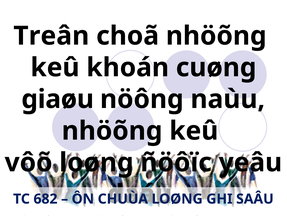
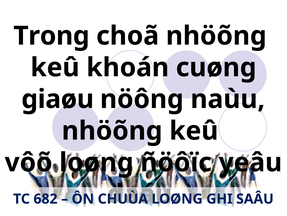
Treân: Treân -> Trong (51, 36)
